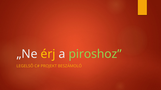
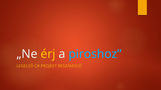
piroshoz colour: light green -> light blue (95, 54)
